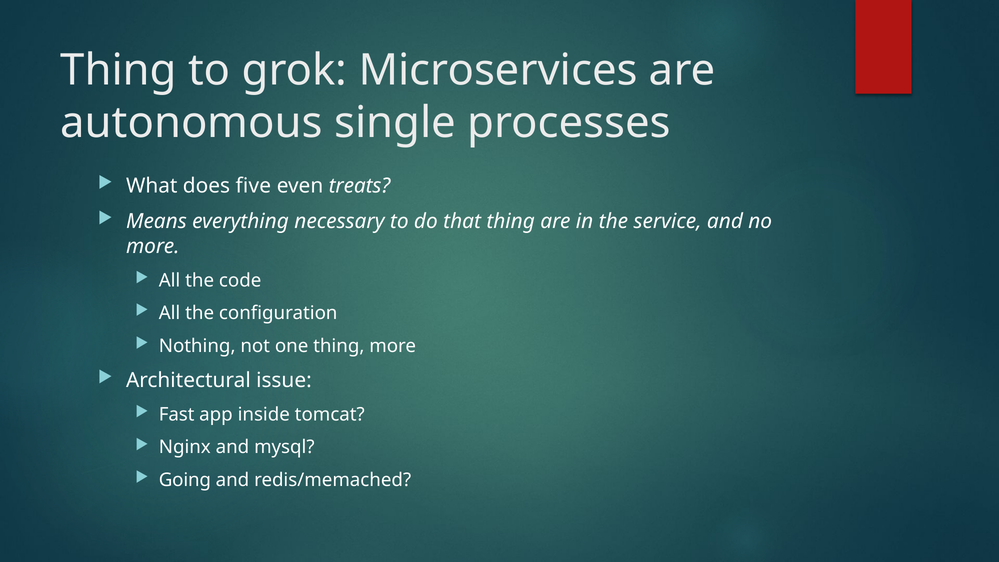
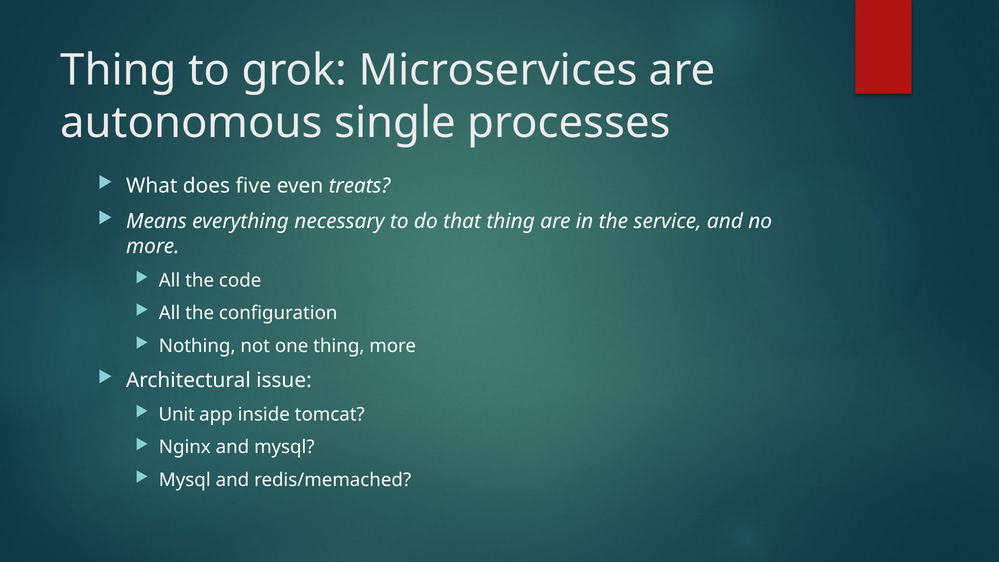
Fast: Fast -> Unit (177, 414)
Going: Going -> Mysql (185, 480)
